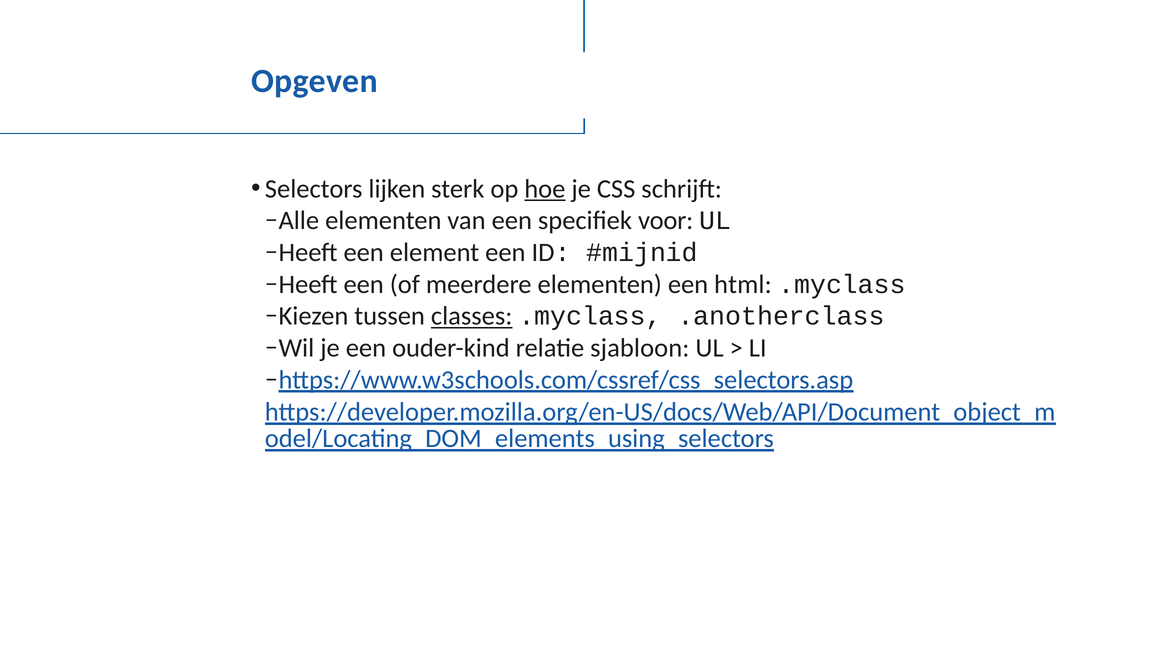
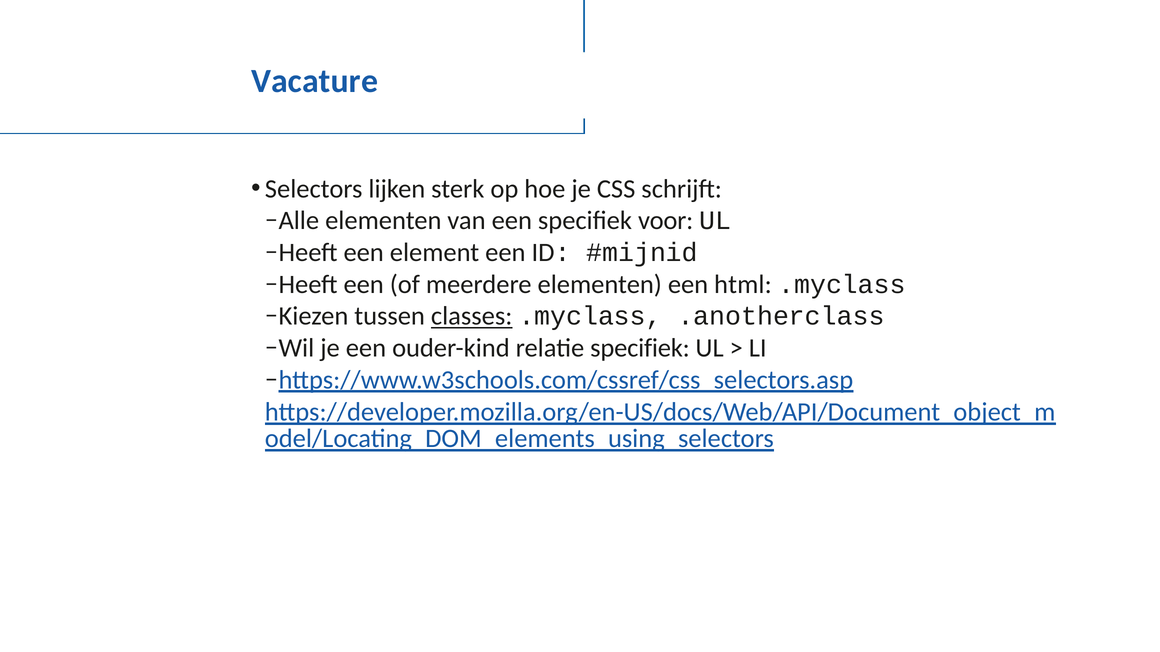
Opgeven: Opgeven -> Vacature (315, 81)
hoe underline: present -> none (545, 189)
relatie sjabloon: sjabloon -> specifiek (640, 348)
